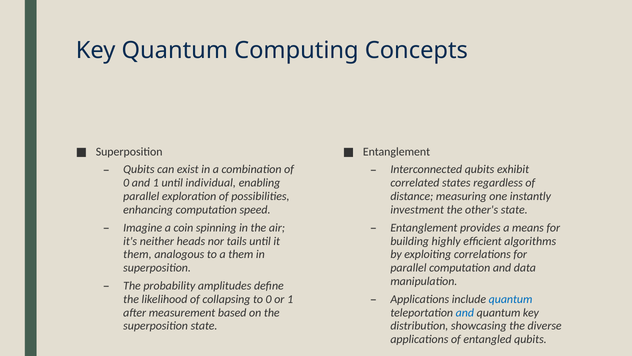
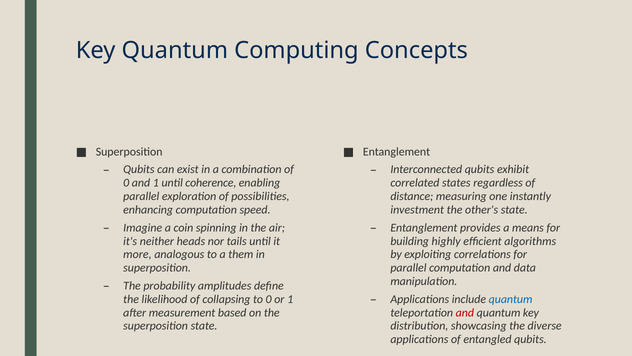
individual: individual -> coherence (211, 183)
them: them -> more (137, 254)
and colour: blue -> red (465, 312)
